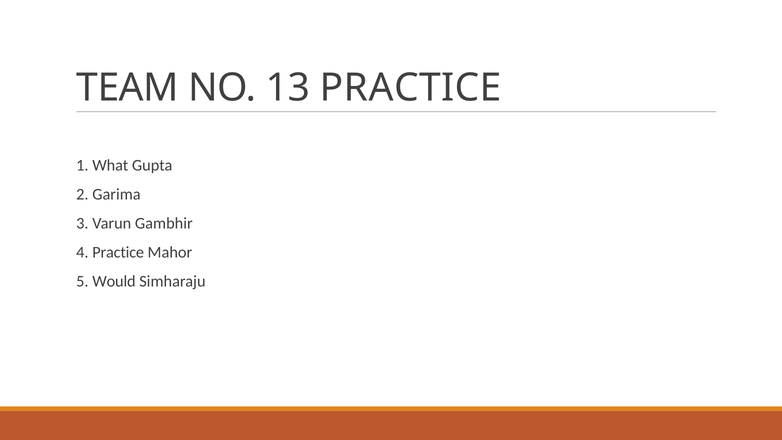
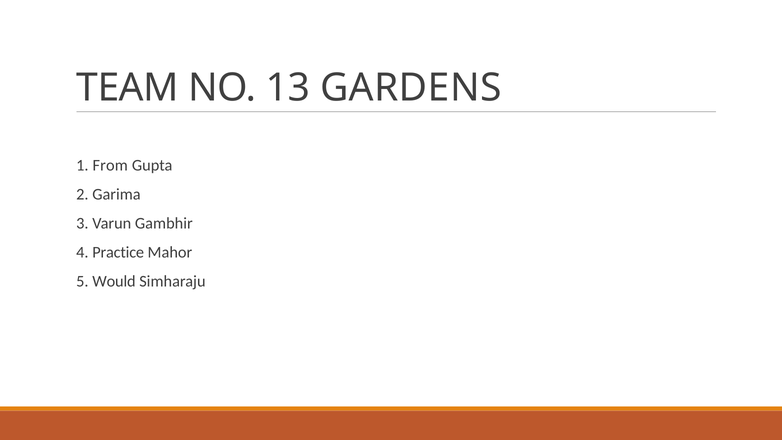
13 PRACTICE: PRACTICE -> GARDENS (411, 88)
What: What -> From (110, 165)
